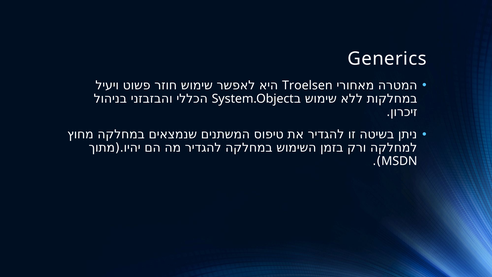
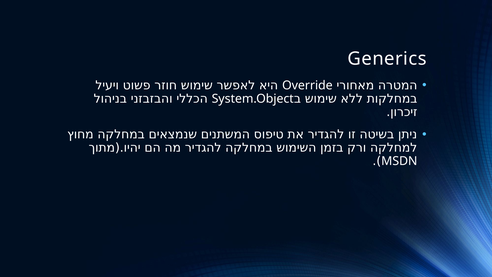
Troelsen: Troelsen -> Override (307, 85)
